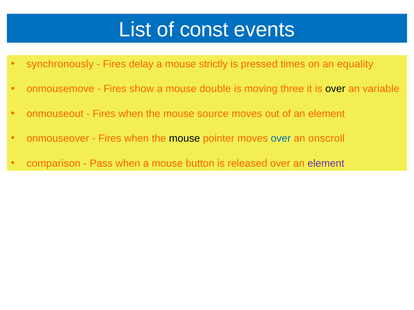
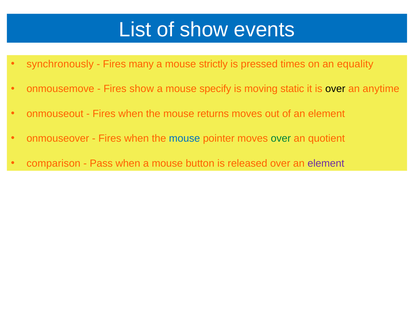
of const: const -> show (204, 30)
delay: delay -> many (141, 64)
double: double -> specify (215, 89)
three: three -> static (292, 89)
variable: variable -> anytime (381, 89)
source: source -> returns (213, 114)
mouse colour: black -> blue (185, 139)
over colour: blue -> green (281, 139)
onscroll: onscroll -> quotient (327, 139)
